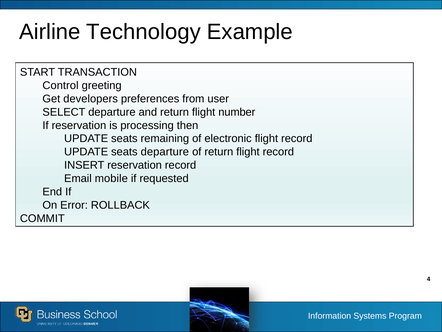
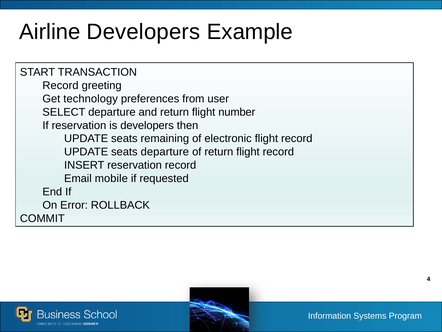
Airline Technology: Technology -> Developers (143, 32)
Control: Control -> Record (61, 85)
developers: developers -> technology (91, 99)
is processing: processing -> developers (147, 125)
